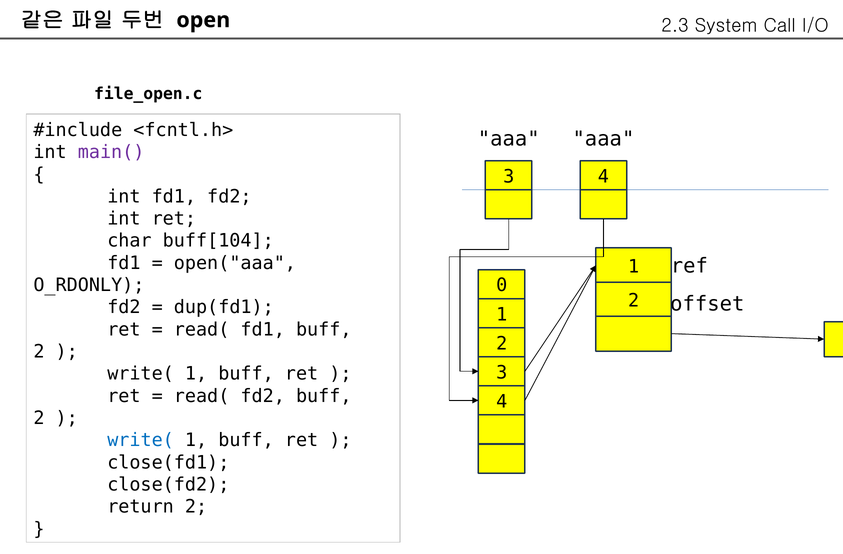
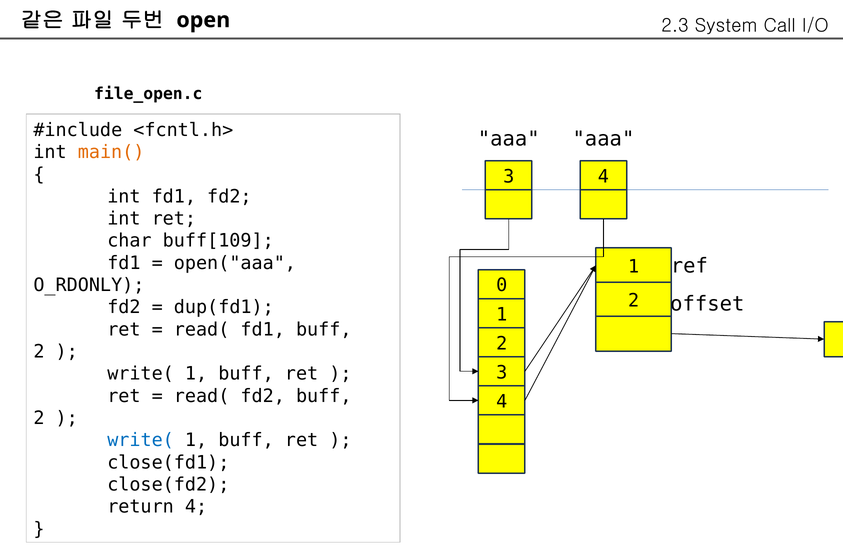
main( colour: purple -> orange (111, 152)
buff[104: buff[104 -> buff[109 (218, 241)
return 2: 2 -> 4 (196, 507)
